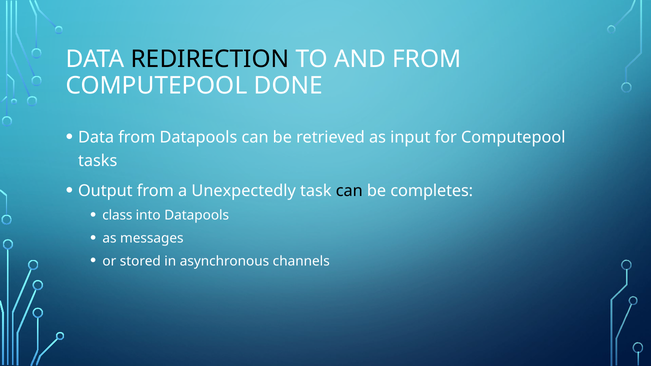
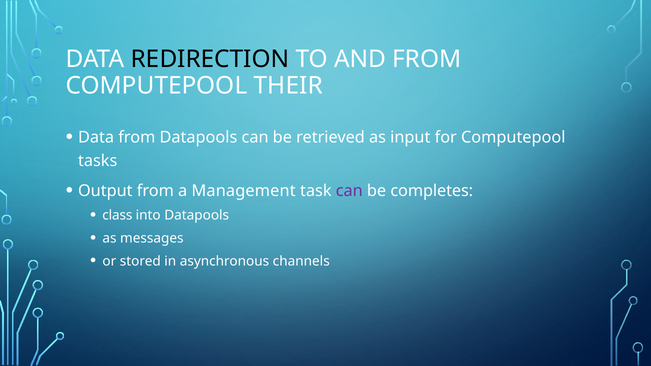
DONE: DONE -> THEIR (288, 86)
Unexpectedly: Unexpectedly -> Management (244, 191)
can colour: black -> purple (349, 191)
